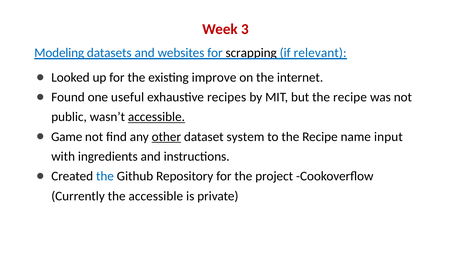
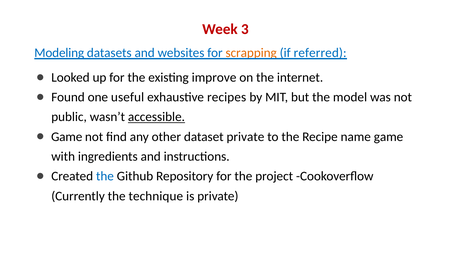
scrapping colour: black -> orange (251, 53)
relevant: relevant -> referred (320, 53)
but the recipe: recipe -> model (350, 97)
other underline: present -> none (166, 137)
dataset system: system -> private (245, 137)
name input: input -> game (388, 137)
the accessible: accessible -> technique (156, 196)
